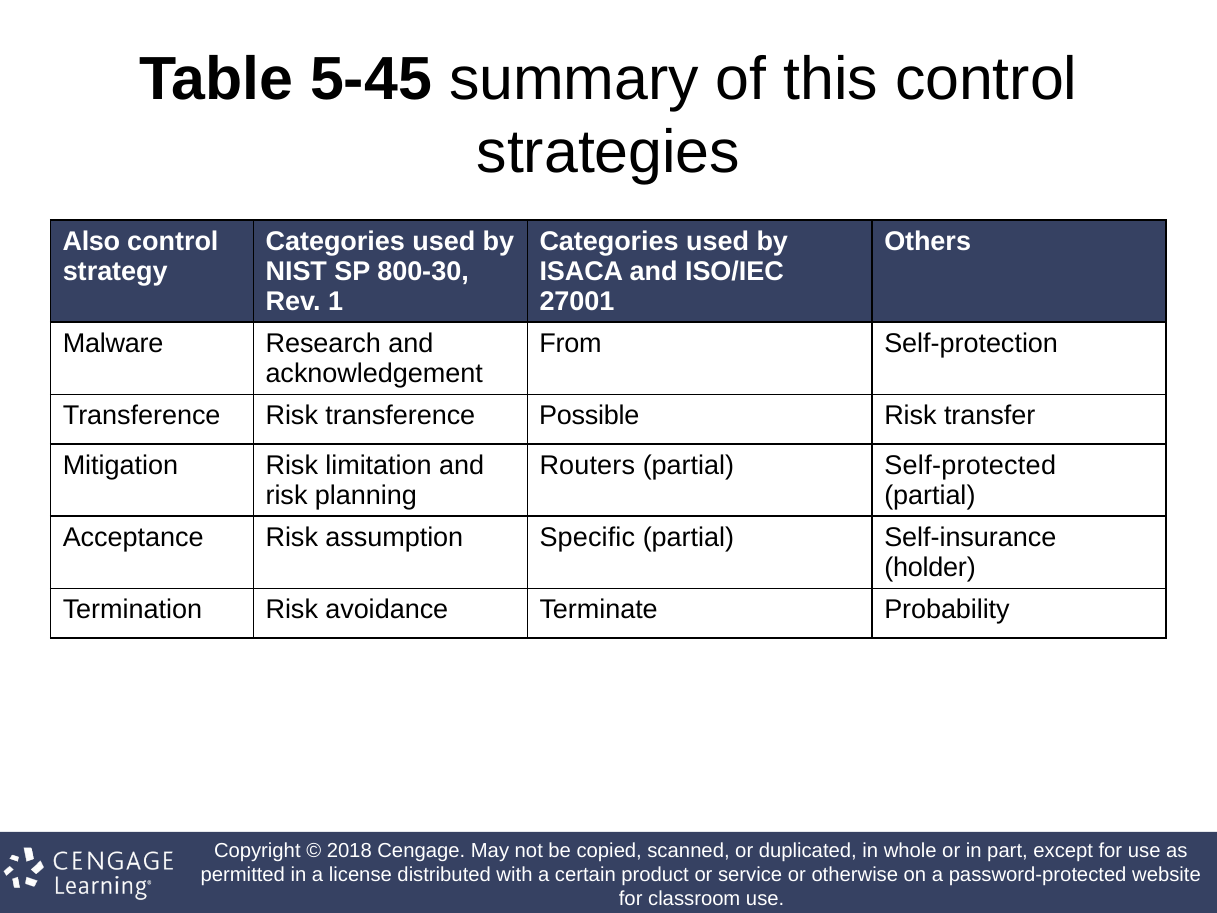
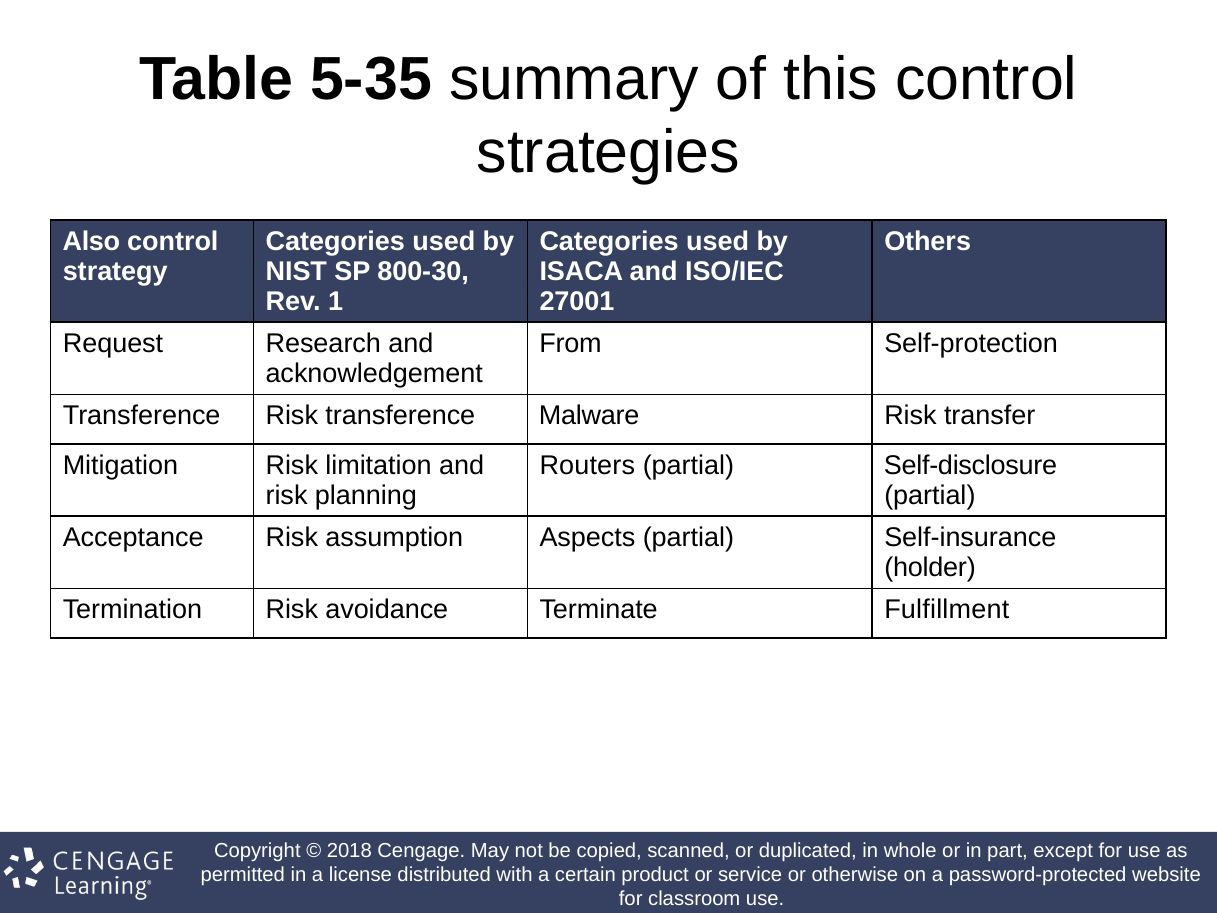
5-45: 5-45 -> 5-35 (371, 79)
Malware: Malware -> Request (113, 344)
Possible: Possible -> Malware (589, 416)
Self-protected: Self-protected -> Self-disclosure (971, 465)
Specific: Specific -> Aspects (587, 538)
Probability: Probability -> Fulfillment (947, 610)
